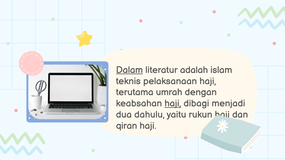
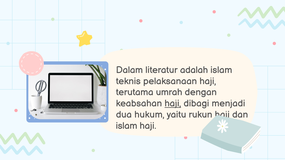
Dalam underline: present -> none (129, 70)
dahulu: dahulu -> hukum (149, 115)
qiran: qiran -> islam (127, 126)
